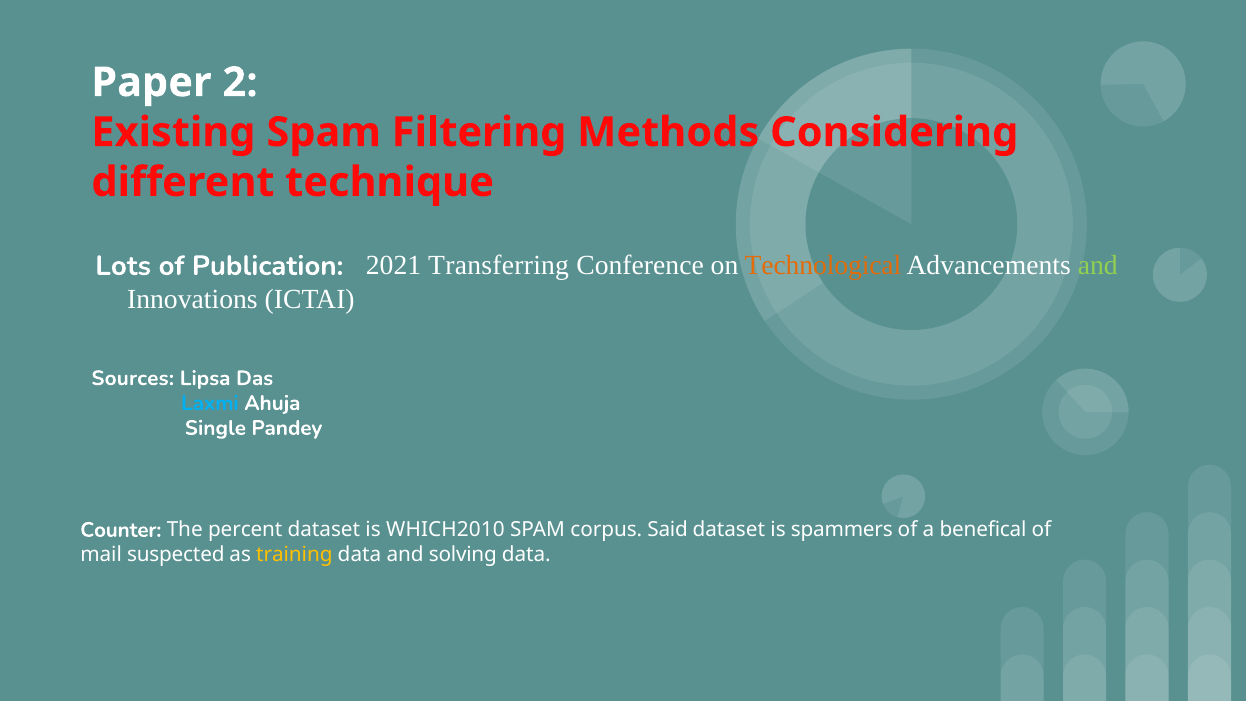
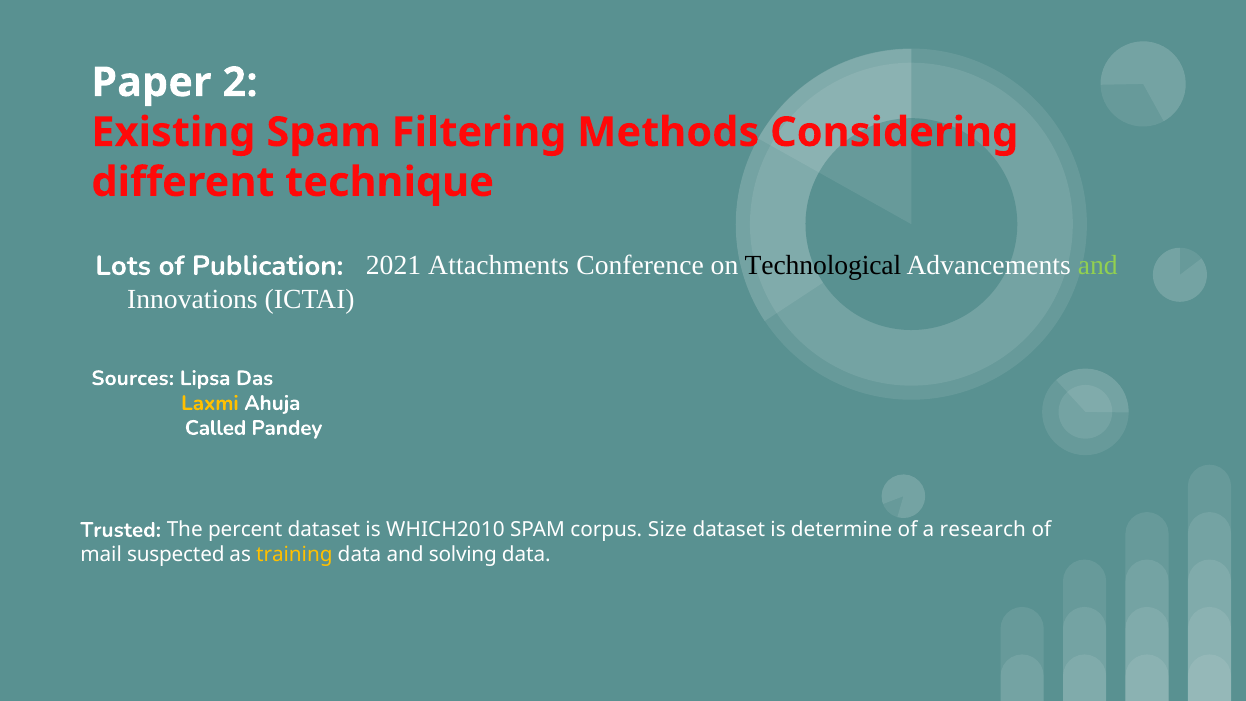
Transferring: Transferring -> Attachments (499, 266)
Technological colour: orange -> black (823, 266)
Laxmi colour: light blue -> yellow (210, 403)
Single: Single -> Called (216, 428)
Counter: Counter -> Trusted (121, 530)
Said: Said -> Size (667, 530)
spammers: spammers -> determine (842, 530)
benefical: benefical -> research (983, 530)
